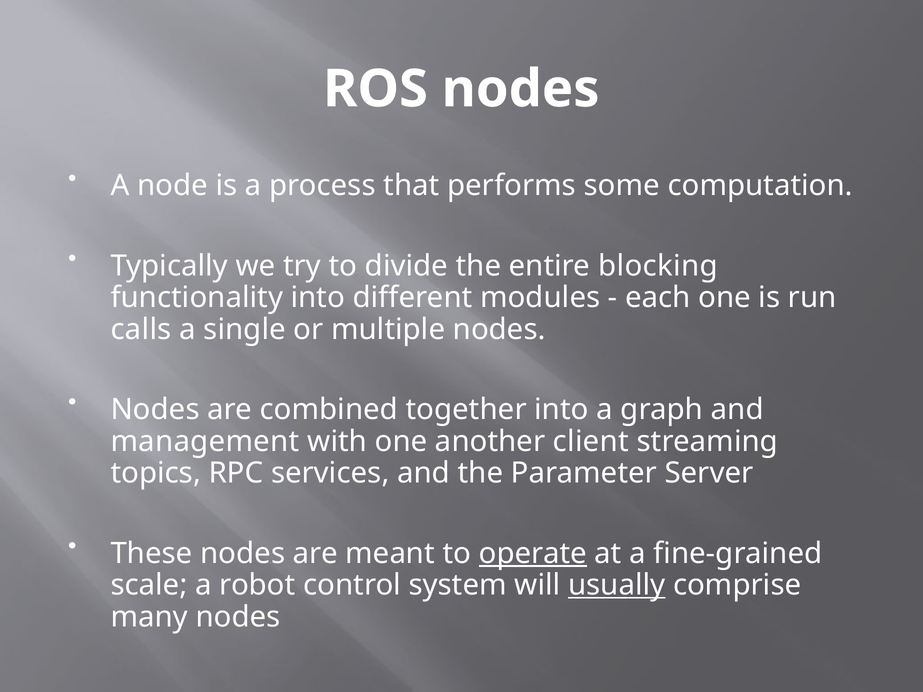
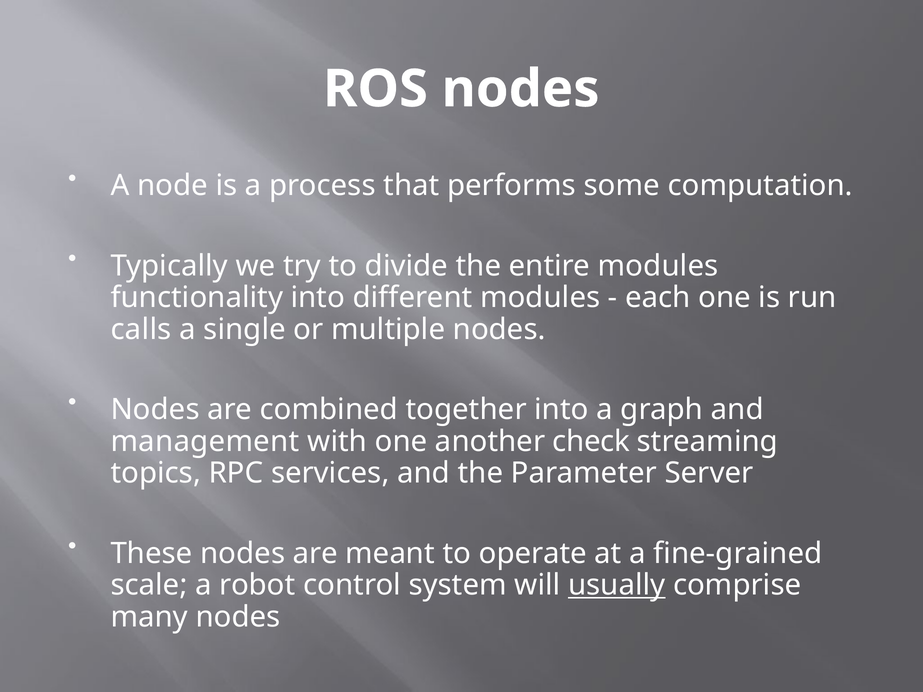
entire blocking: blocking -> modules (658, 266)
client: client -> check (591, 442)
operate underline: present -> none (533, 554)
